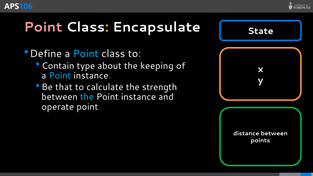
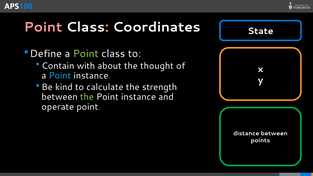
Encapsulate: Encapsulate -> Coordinates (157, 27)
Point colour: light blue -> light green (86, 54)
type: type -> with (86, 66)
keeping: keeping -> thought (157, 66)
that: that -> kind (64, 87)
the colour: light blue -> light green (87, 97)
